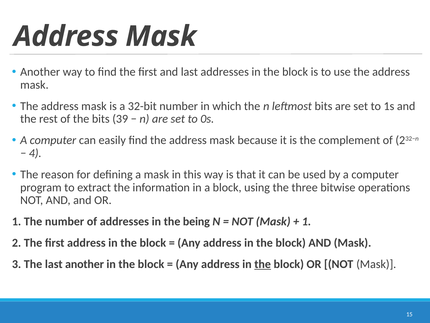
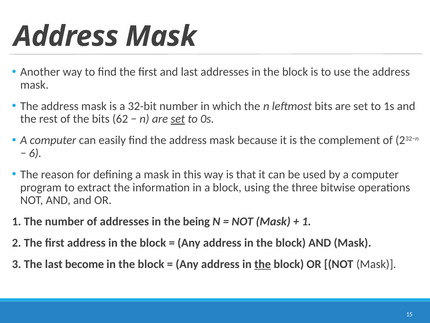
39: 39 -> 62 (120, 119)
set underline: none -> present (178, 119)
4: 4 -> 6 (35, 153)
last another: another -> become (85, 264)
